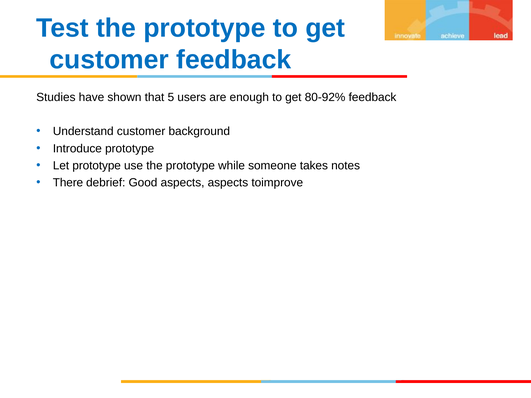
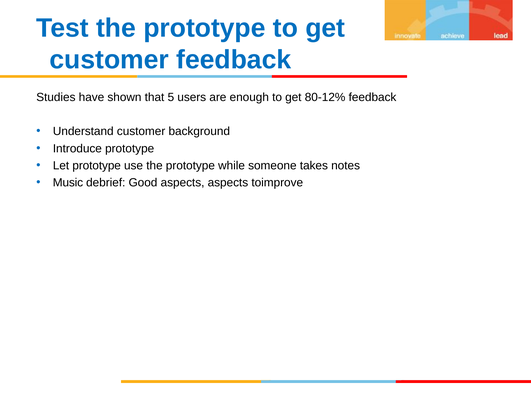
80-92%: 80-92% -> 80-12% (325, 97)
There: There -> Music (68, 183)
